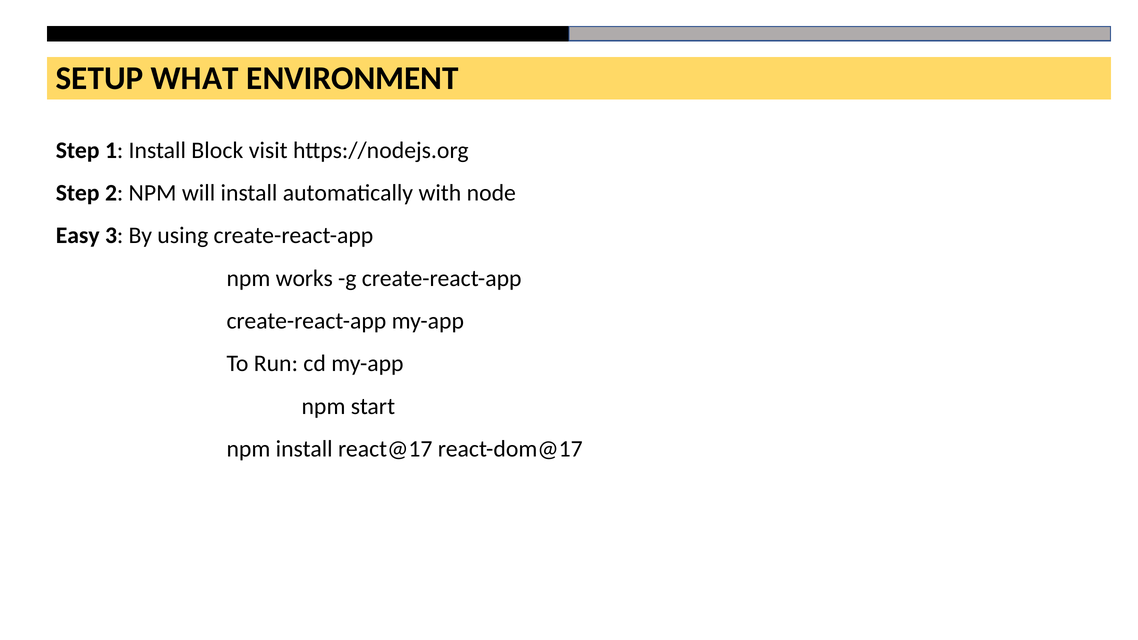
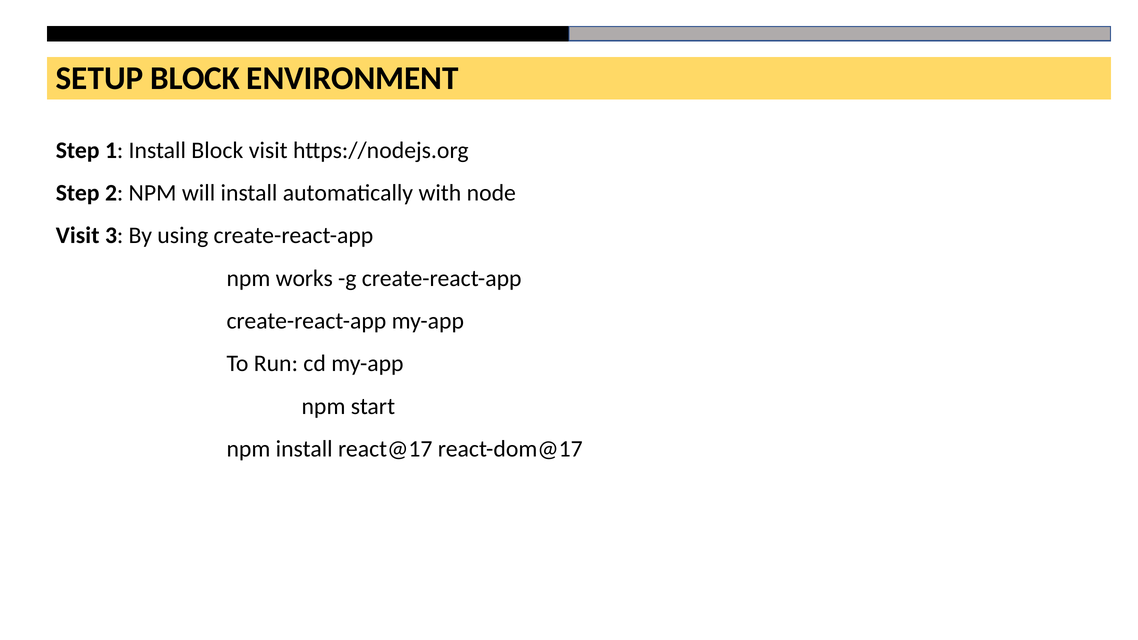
SETUP WHAT: WHAT -> BLOCK (195, 78)
Easy: Easy -> Visit (78, 236)
